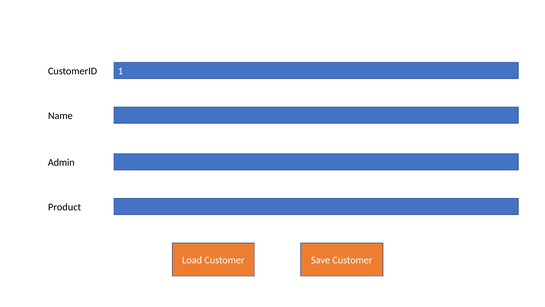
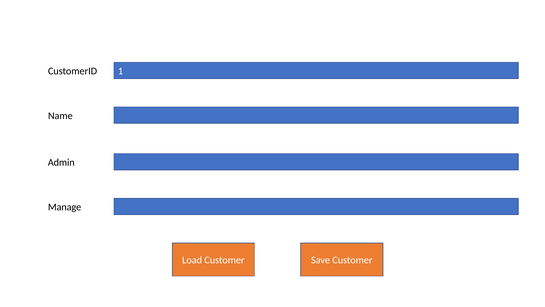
Product: Product -> Manage (65, 207)
